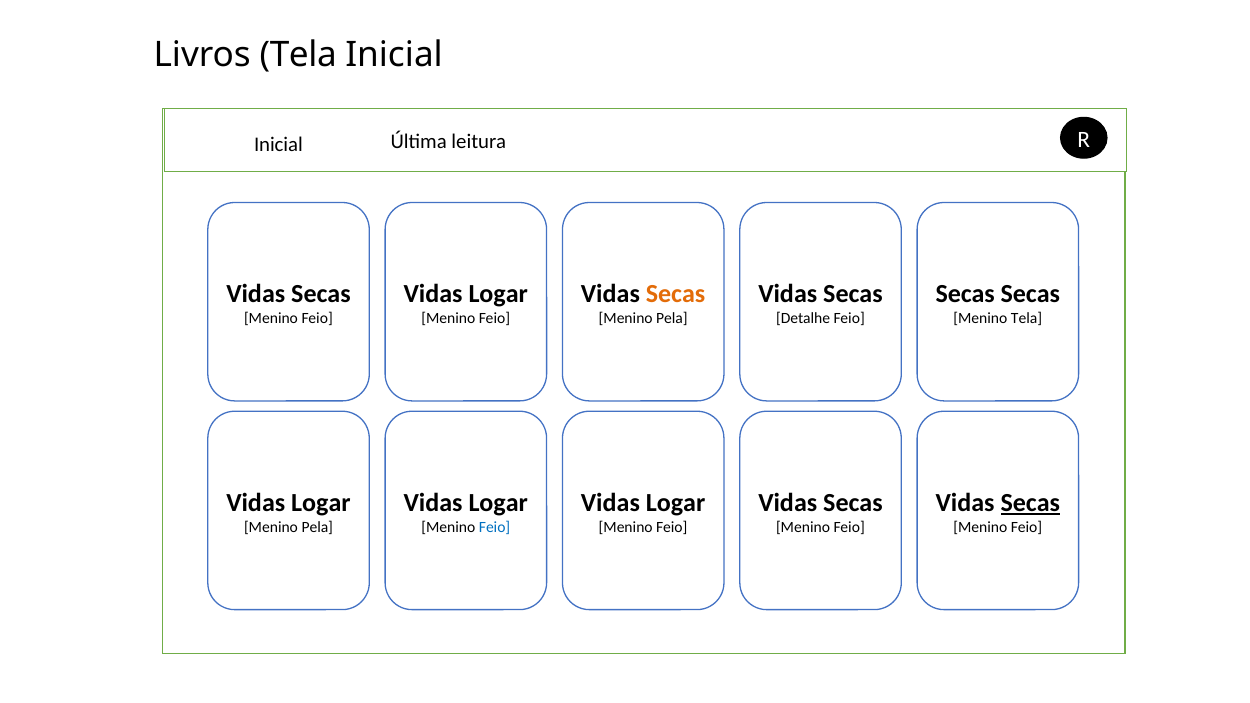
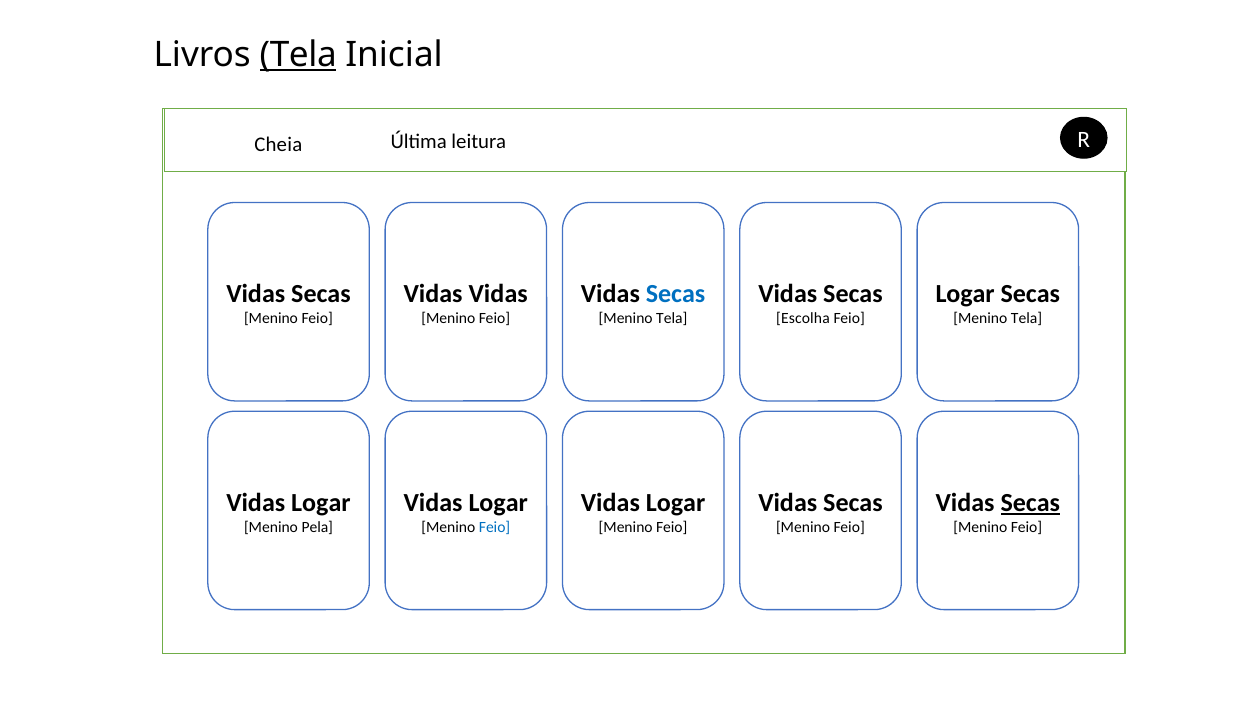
Tela underline: none -> present (298, 55)
Inicial: Inicial -> Cheia (278, 145)
Logar: Logar -> Vidas (498, 294)
Secas colour: orange -> blue (676, 294)
Secas: Secas -> Logar (965, 294)
Pela: Pela -> Tela (672, 318)
Detalhe: Detalhe -> Escolha (803, 318)
